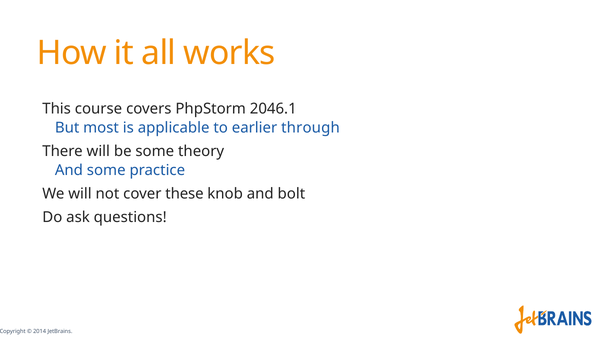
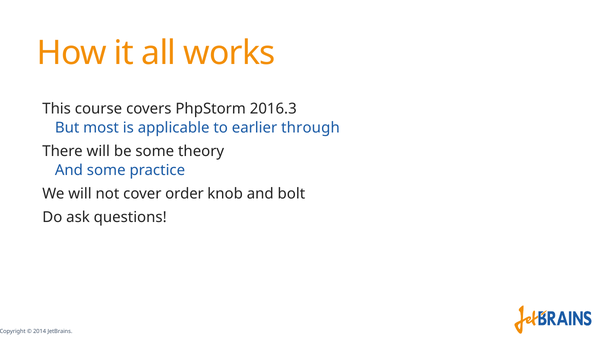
2046.1: 2046.1 -> 2016.3 (273, 109)
these: these -> order (184, 194)
